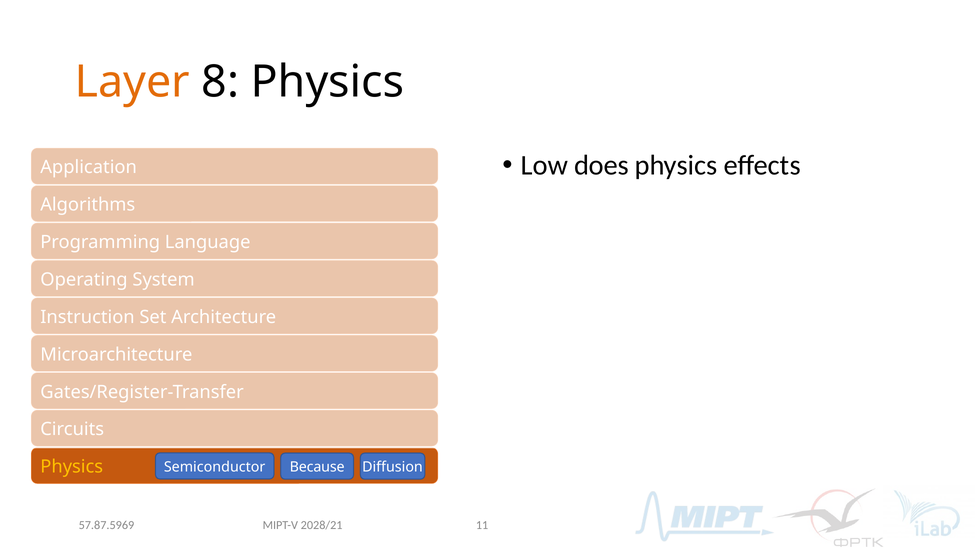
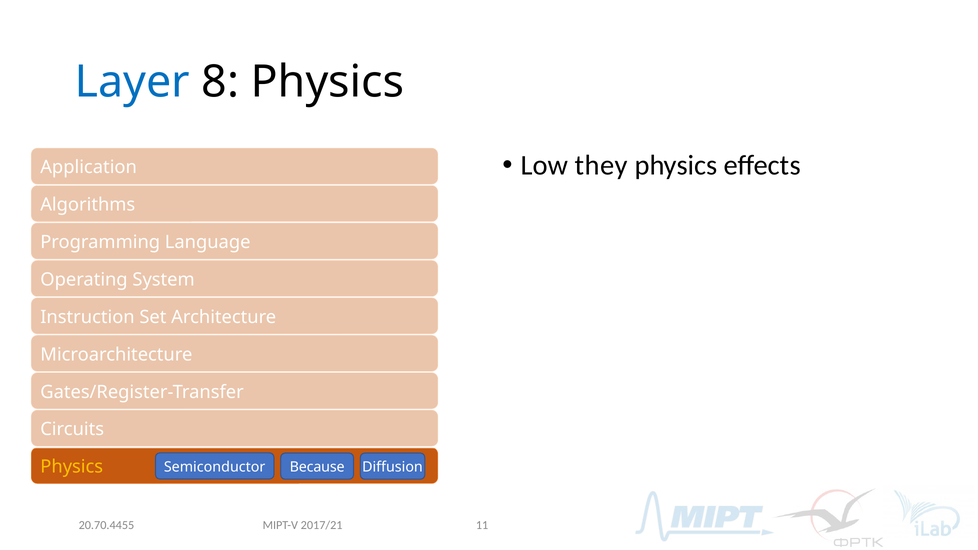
Layer colour: orange -> blue (132, 82)
does: does -> they (601, 165)
2028/21: 2028/21 -> 2017/21 (322, 525)
57.87.5969: 57.87.5969 -> 20.70.4455 (106, 525)
